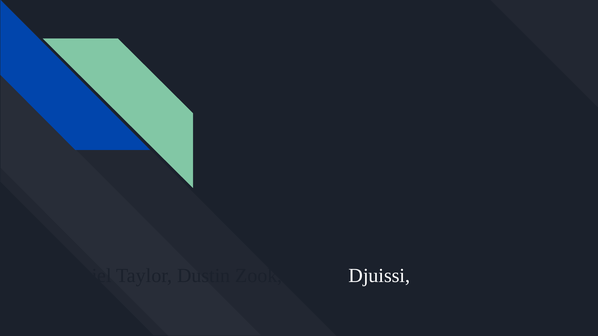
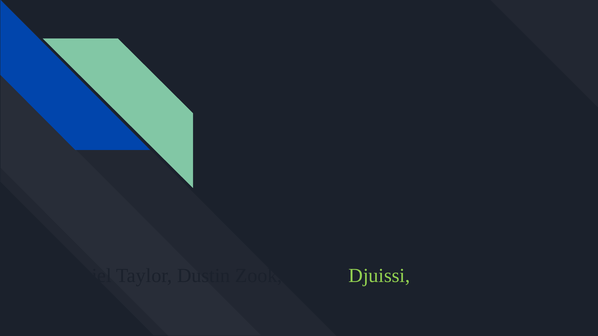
Djuissi colour: white -> light green (379, 276)
